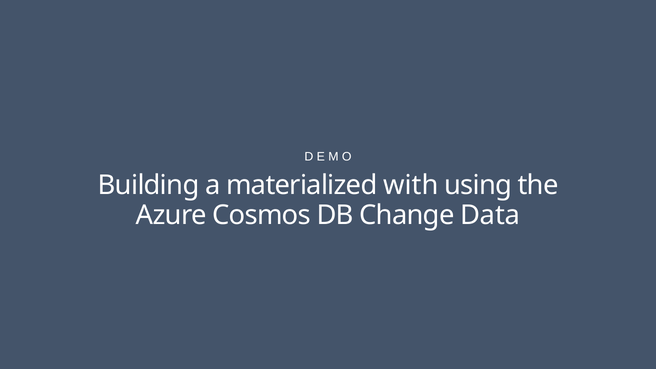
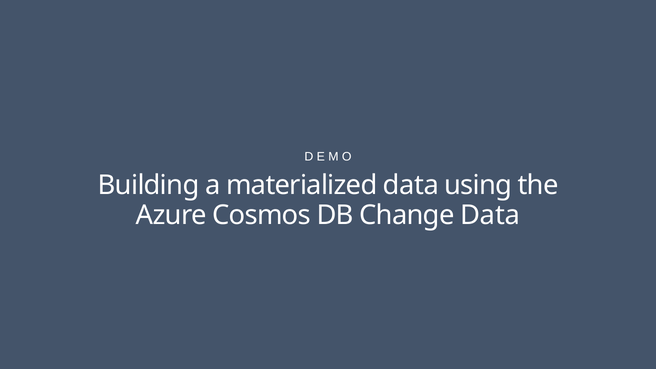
materialized with: with -> data (411, 185)
